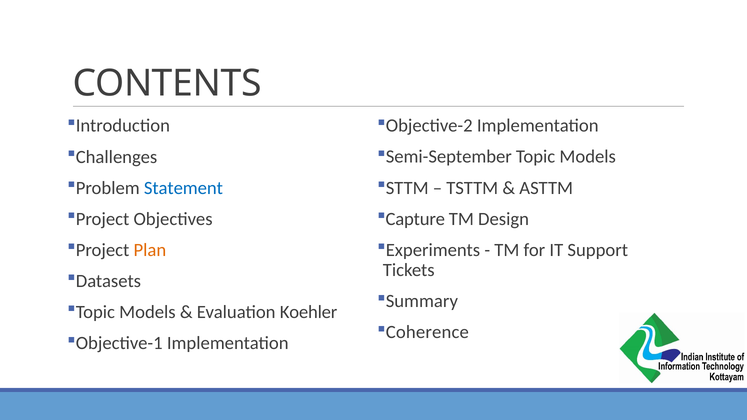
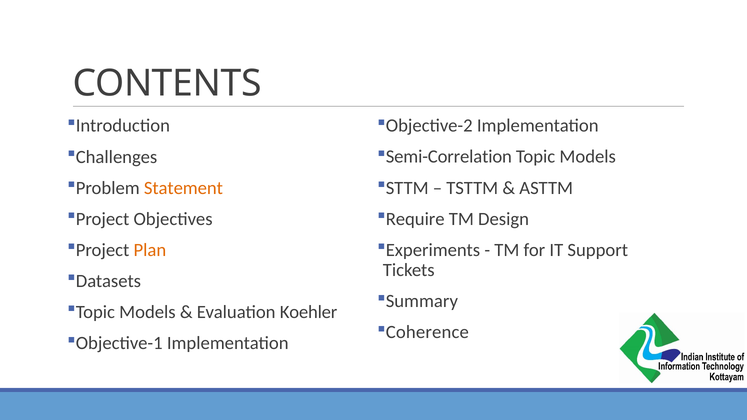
Semi-September: Semi-September -> Semi-Correlation (449, 157)
Statement colour: blue -> orange (183, 188)
Capture: Capture -> Require (415, 219)
